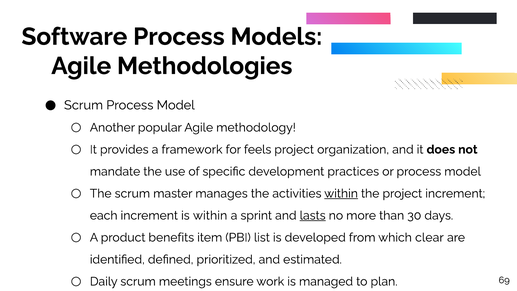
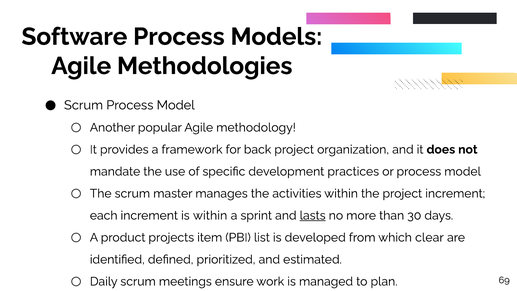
feels: feels -> back (258, 149)
within underline: present -> none (341, 193)
benefits: benefits -> projects (171, 237)
